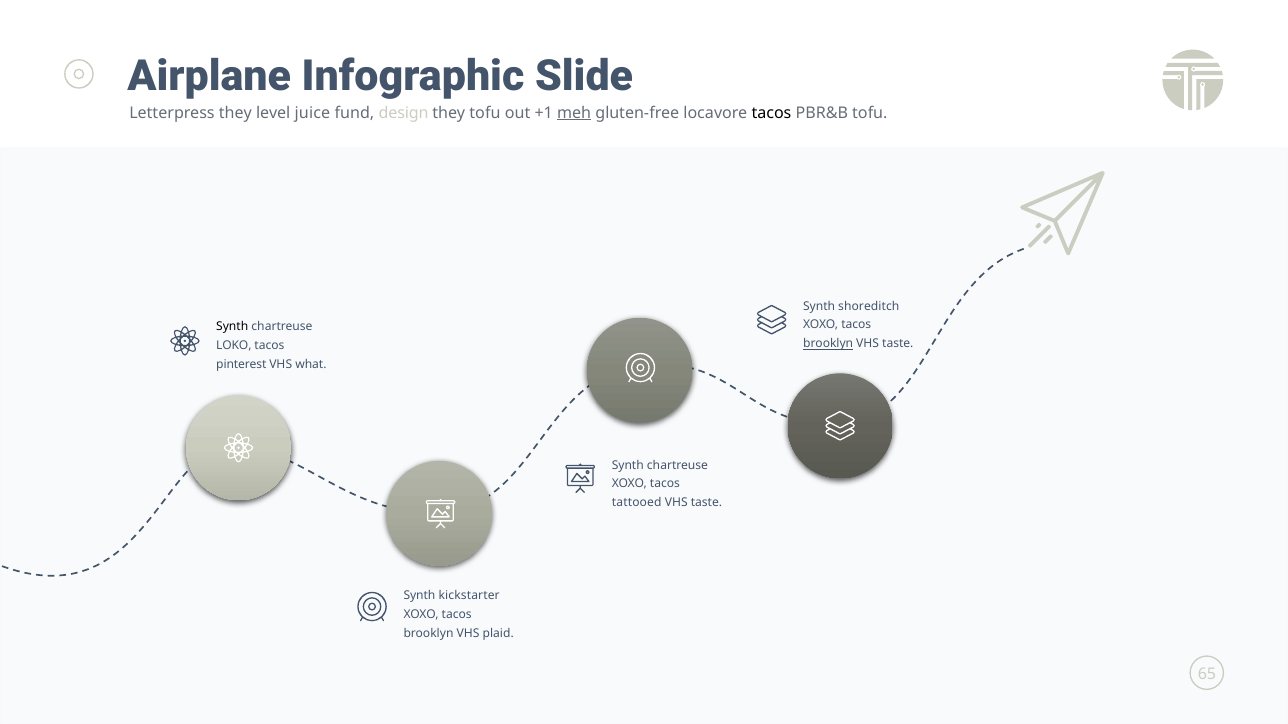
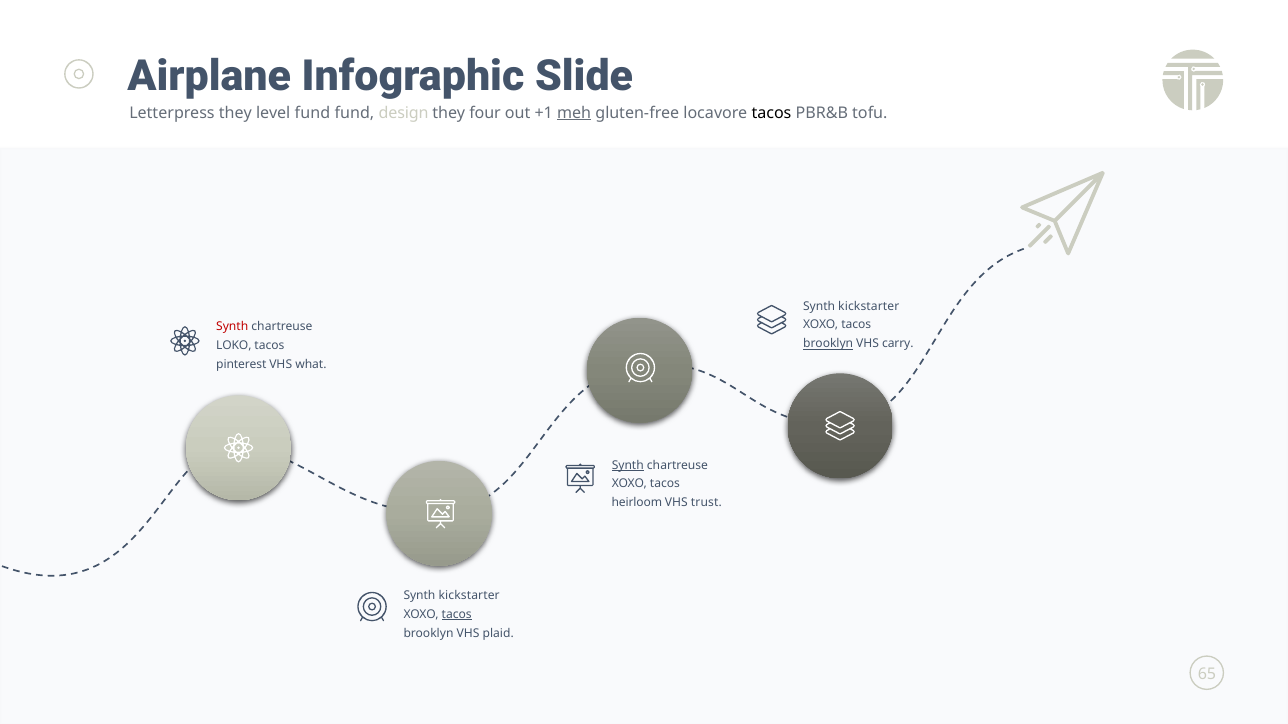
level juice: juice -> fund (312, 113)
they tofu: tofu -> four (485, 113)
shoreditch: shoreditch -> kickstarter (869, 306)
Synth colour: black -> red (232, 327)
taste: taste -> carry (898, 344)
Synth underline: none -> present (628, 465)
tattooed: tattooed -> heirloom (637, 503)
taste: taste -> trust (706, 503)
tacos underline: none -> present (457, 615)
